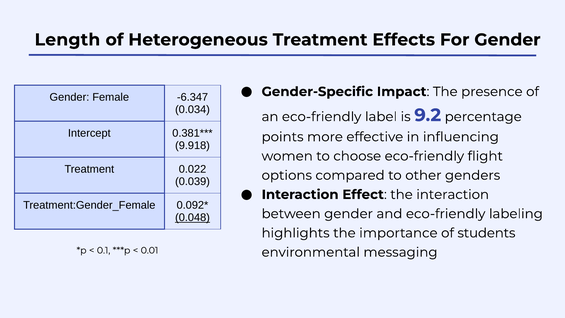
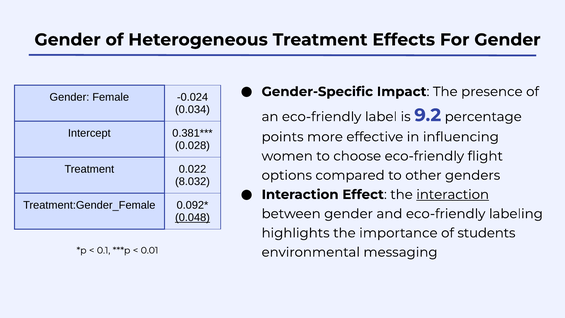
Length: Length -> Gender (68, 40)
-6.347: -6.347 -> -0.024 (193, 97)
9.918: 9.918 -> 0.028 (193, 145)
0.039: 0.039 -> 8.032 (193, 181)
interaction underline: none -> present (453, 194)
